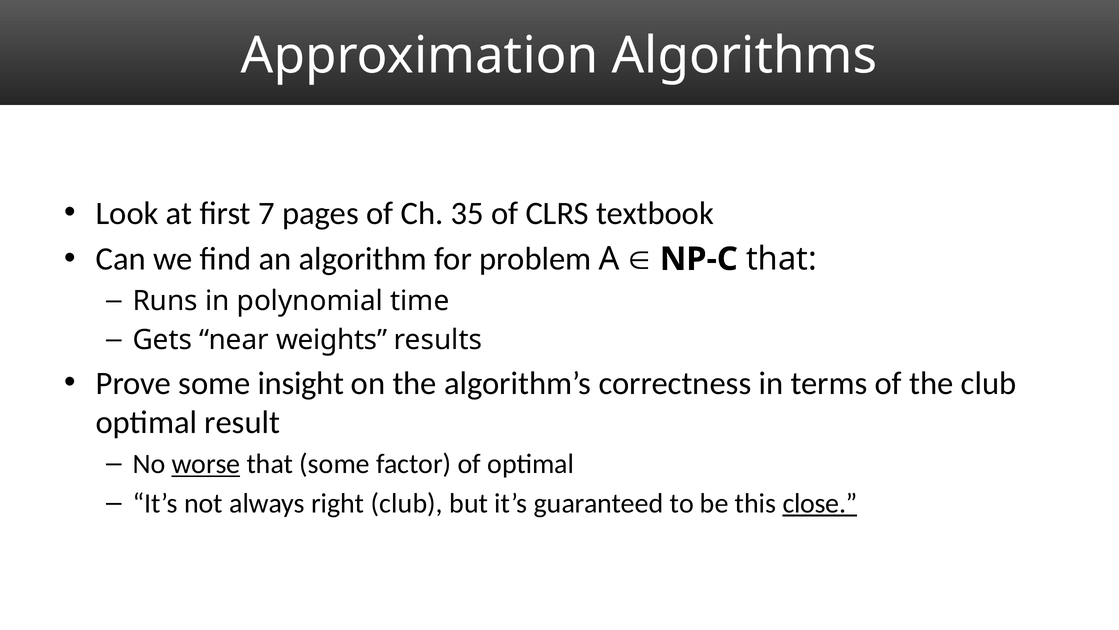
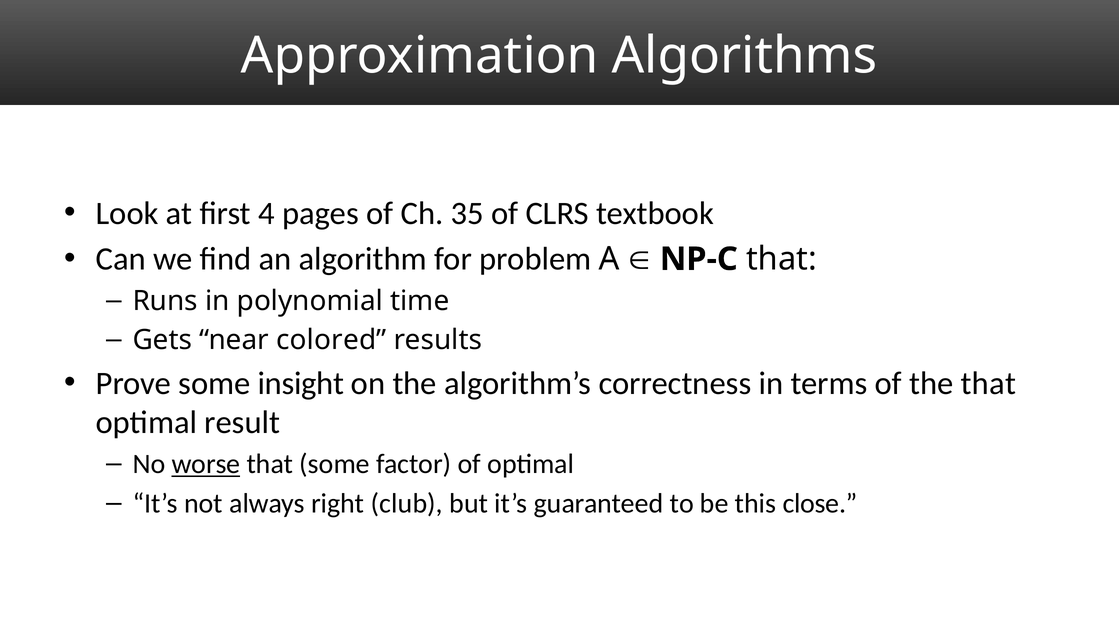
7: 7 -> 4 (267, 213)
weights: weights -> colored (331, 340)
the club: club -> that (988, 383)
close underline: present -> none (820, 503)
